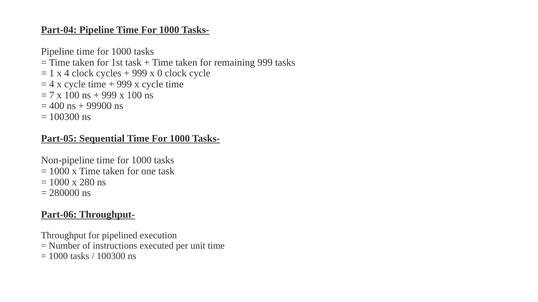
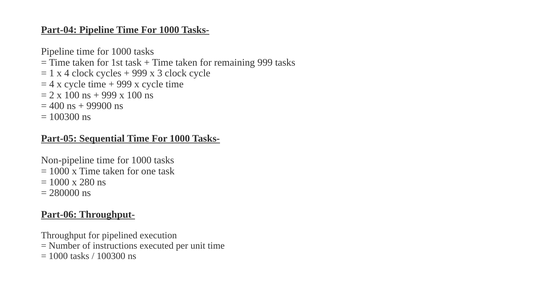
0: 0 -> 3 (160, 73)
7: 7 -> 2 (52, 95)
